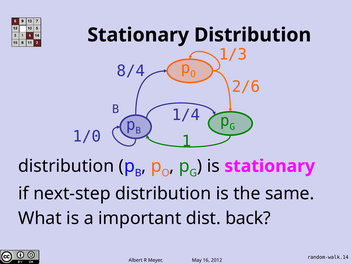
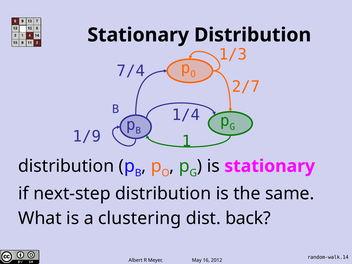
8/4: 8/4 -> 7/4 (131, 71)
2/6: 2/6 -> 2/7 (246, 87)
1/0: 1/0 -> 1/9 (87, 137)
important: important -> clustering (140, 218)
